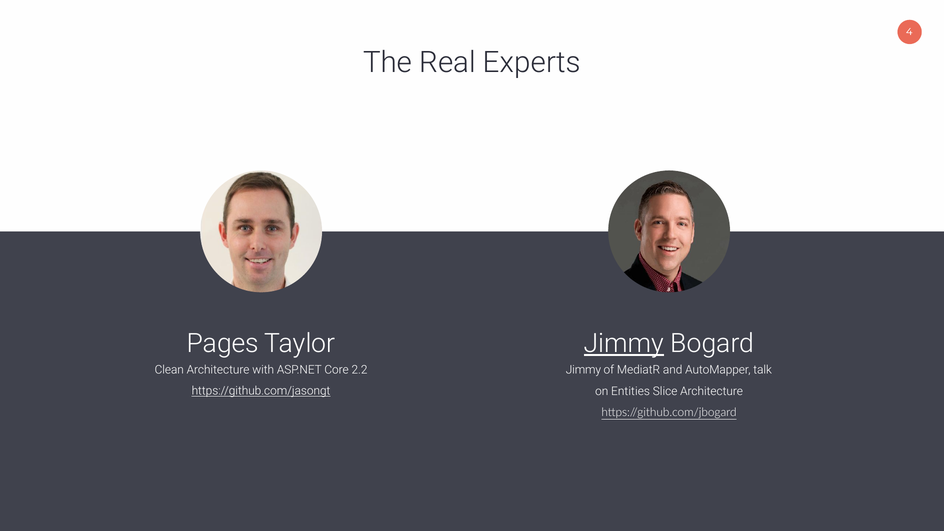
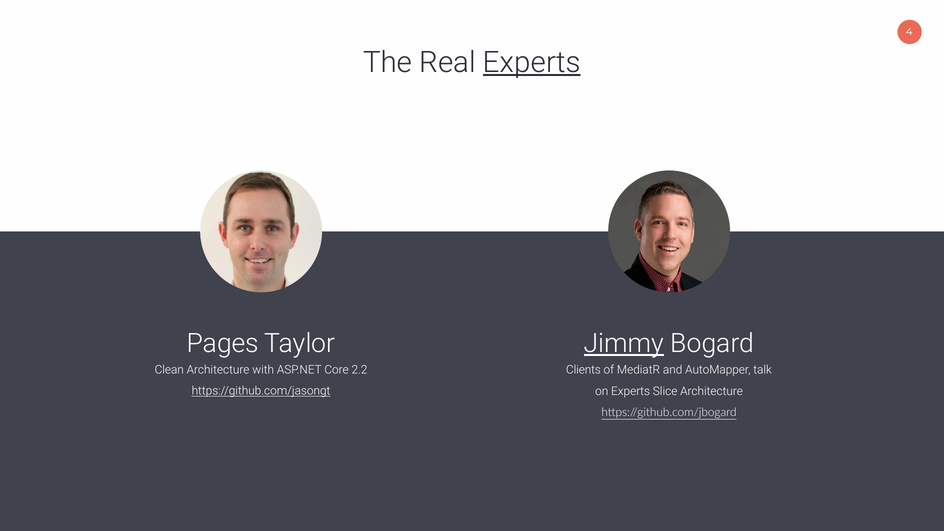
Experts underline: none -> present (532, 62)
Jimmy: Jimmy -> Clients (583, 370)
on Entities: Entities -> Experts (631, 391)
